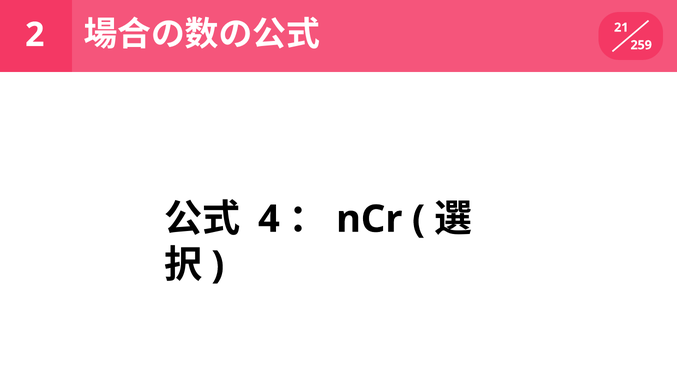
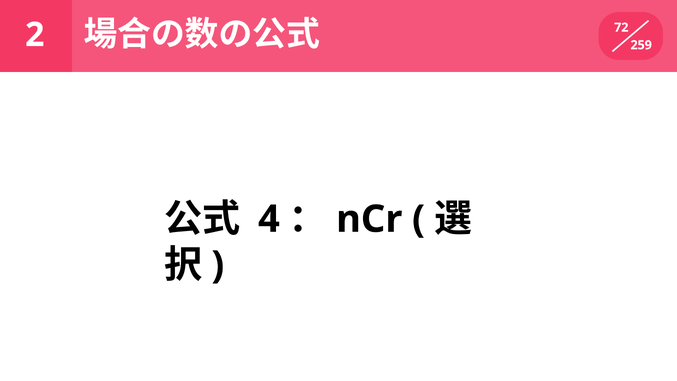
21: 21 -> 72 (621, 28)
